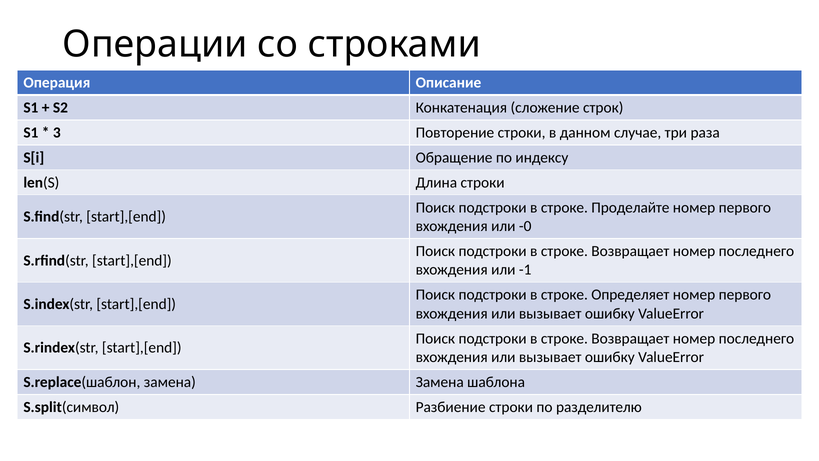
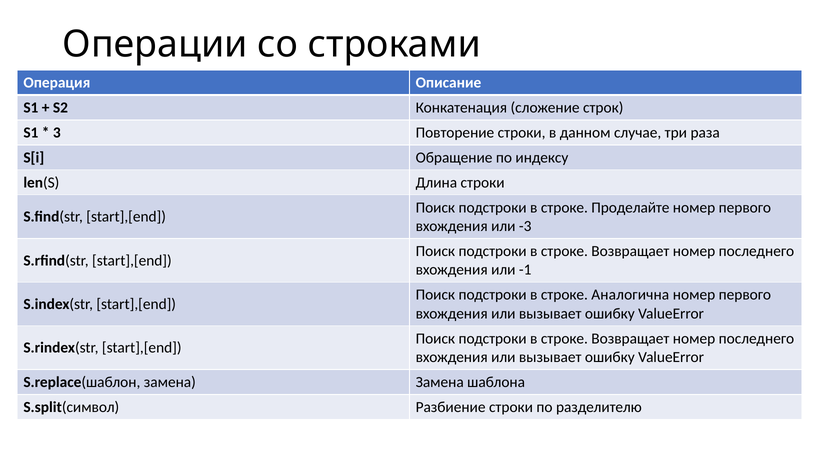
-0: -0 -> -3 (525, 226)
Определяет: Определяет -> Аналогична (630, 295)
